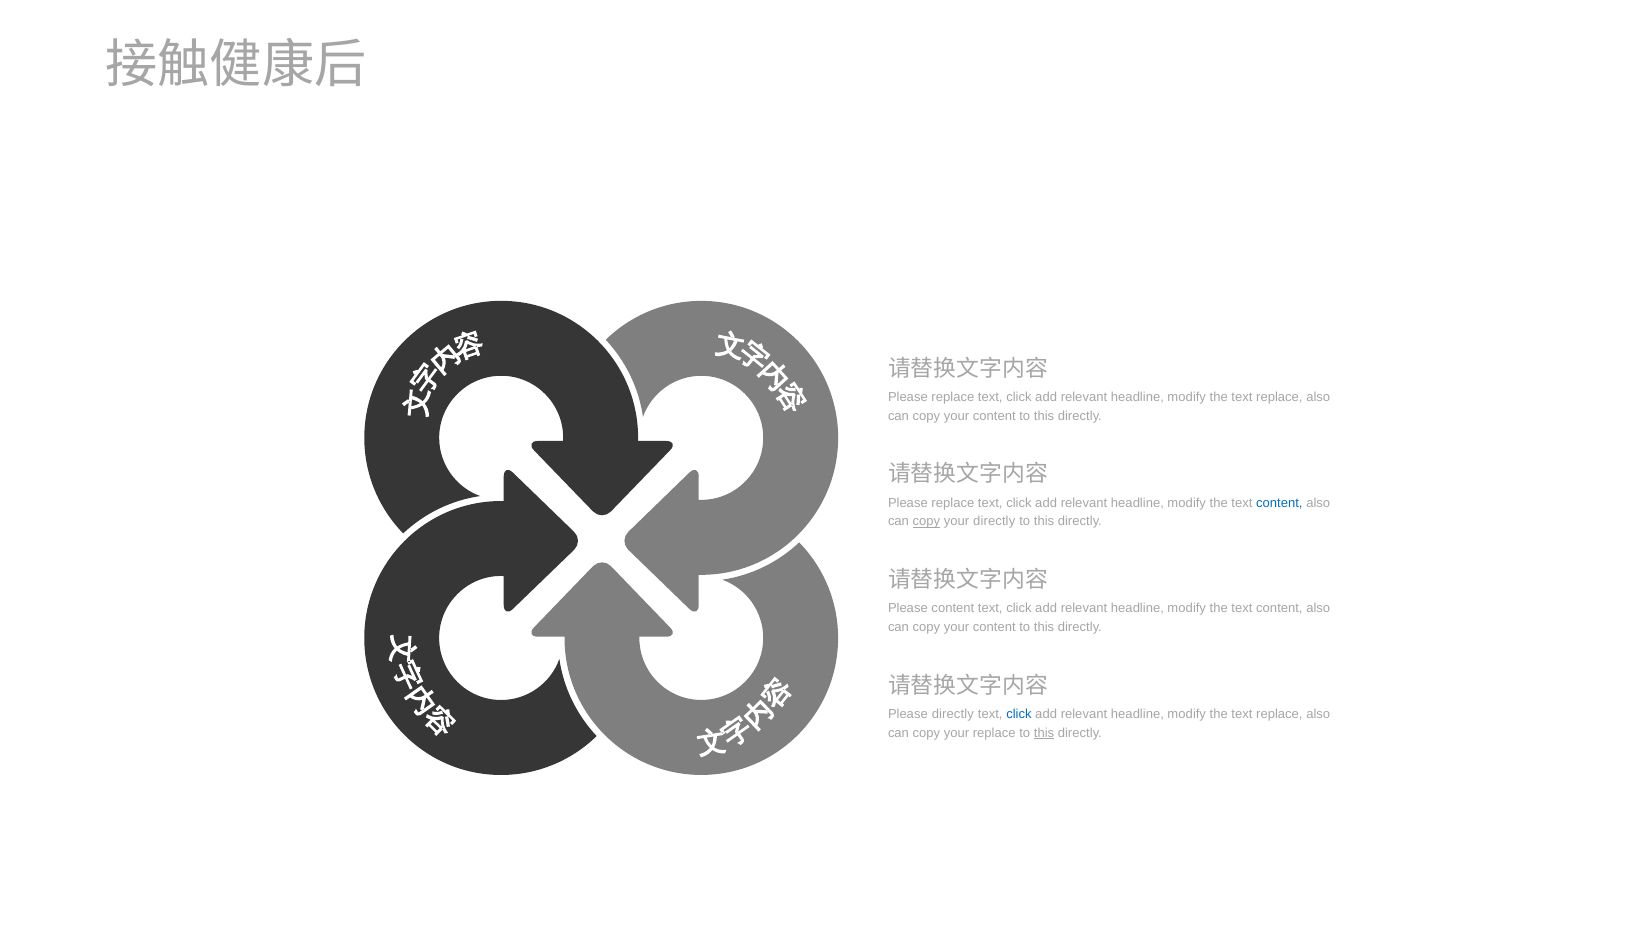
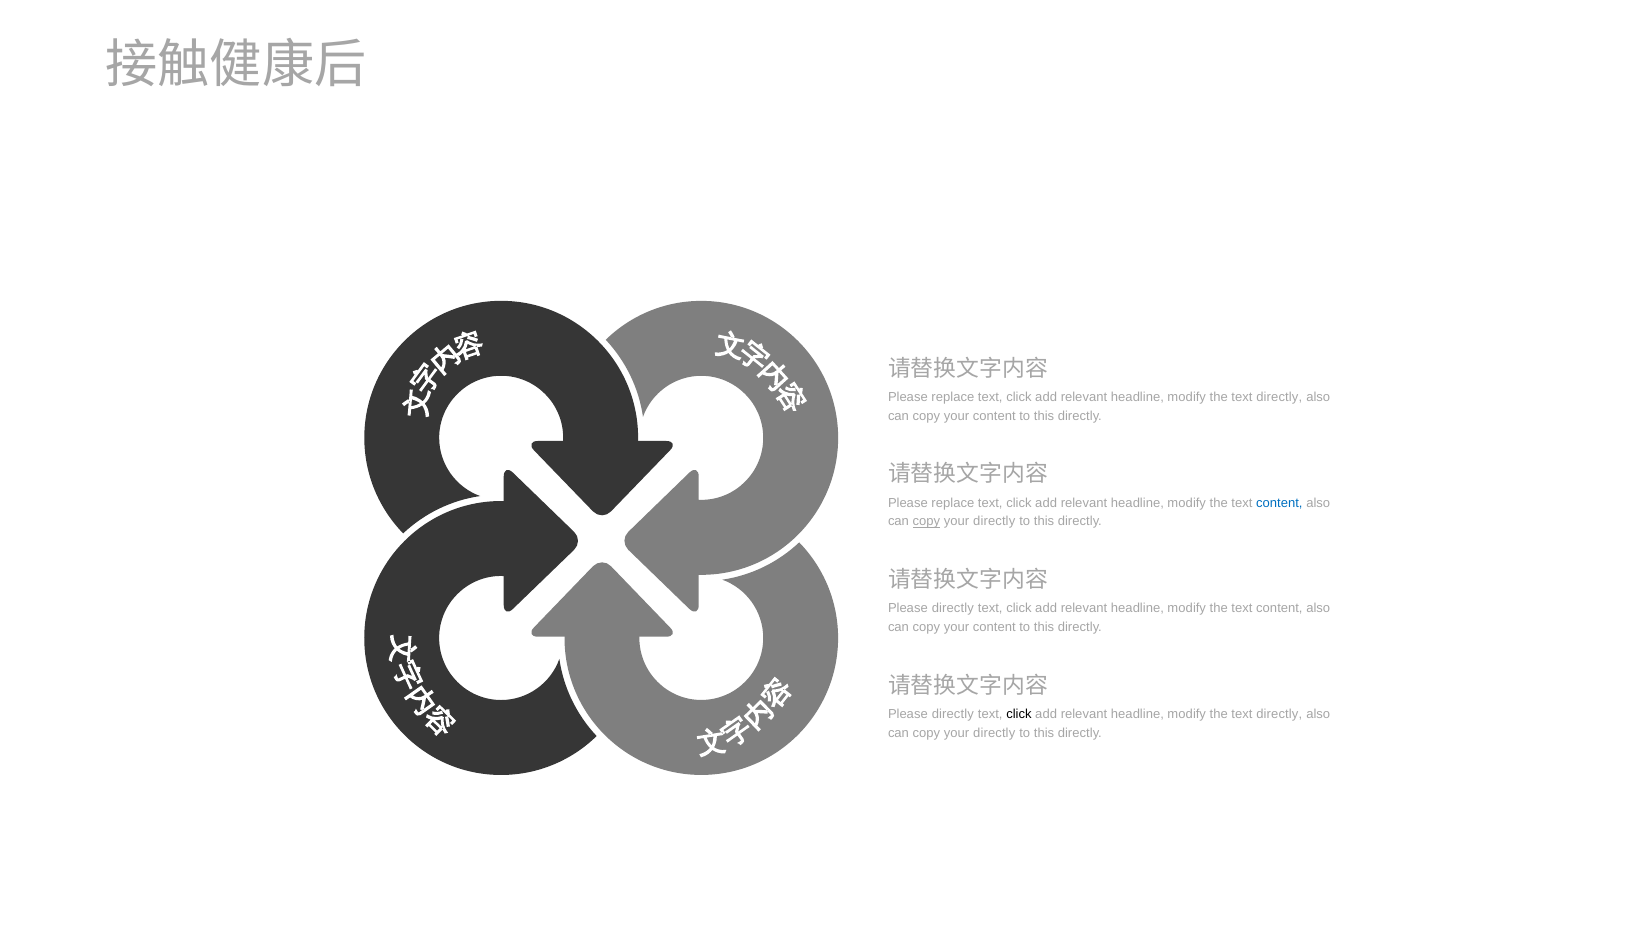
replace: replace -> directly (1279, 397)
content: content -> directly (953, 608)
click colour: blue -> black (1019, 714)
replace: replace -> directly (1279, 714)
replace: replace -> directly (994, 732)
this underline: present -> none (1044, 732)
